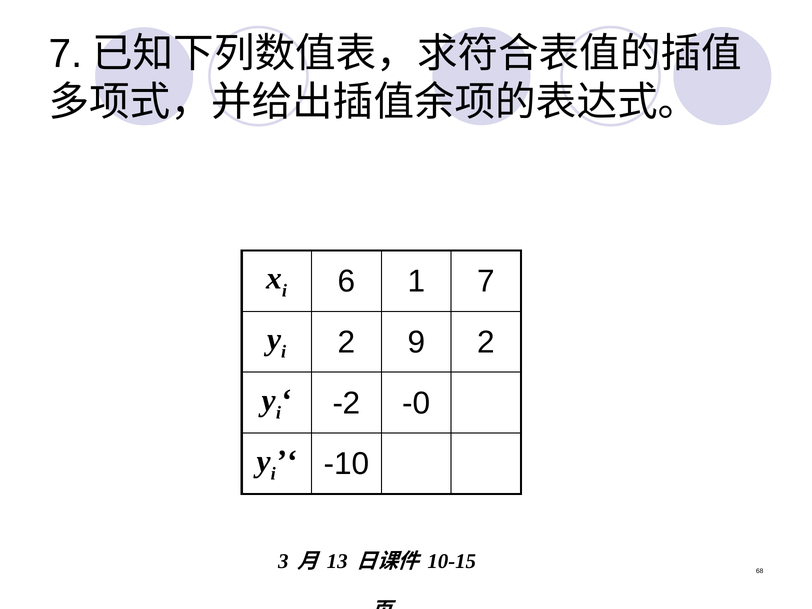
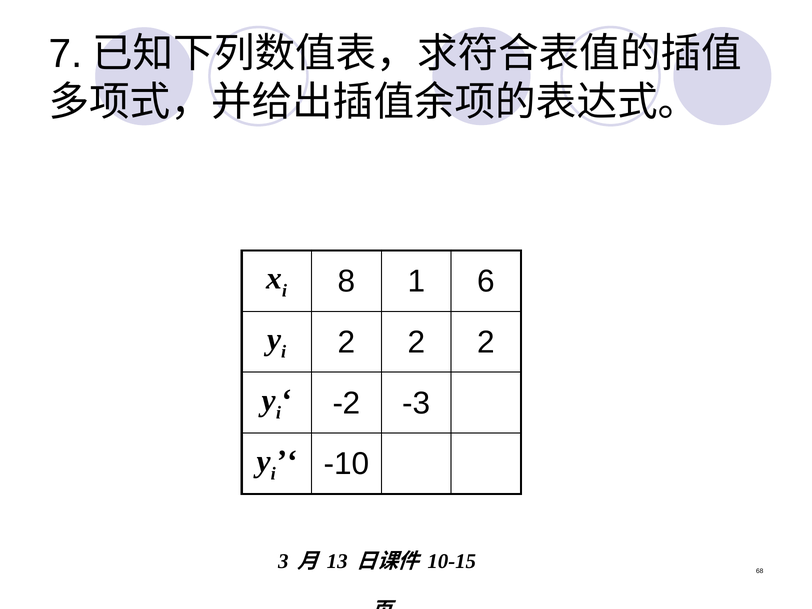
6: 6 -> 8 (347, 281)
1 7: 7 -> 6 (486, 281)
9: 9 -> 2 (416, 342)
-0: -0 -> -3 (416, 403)
